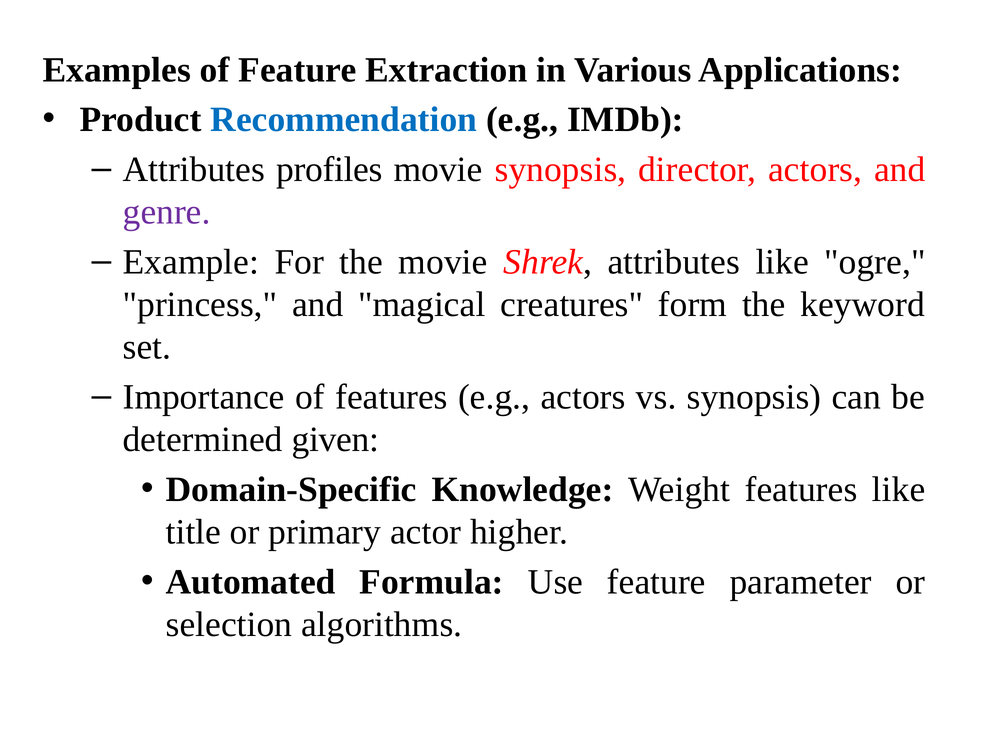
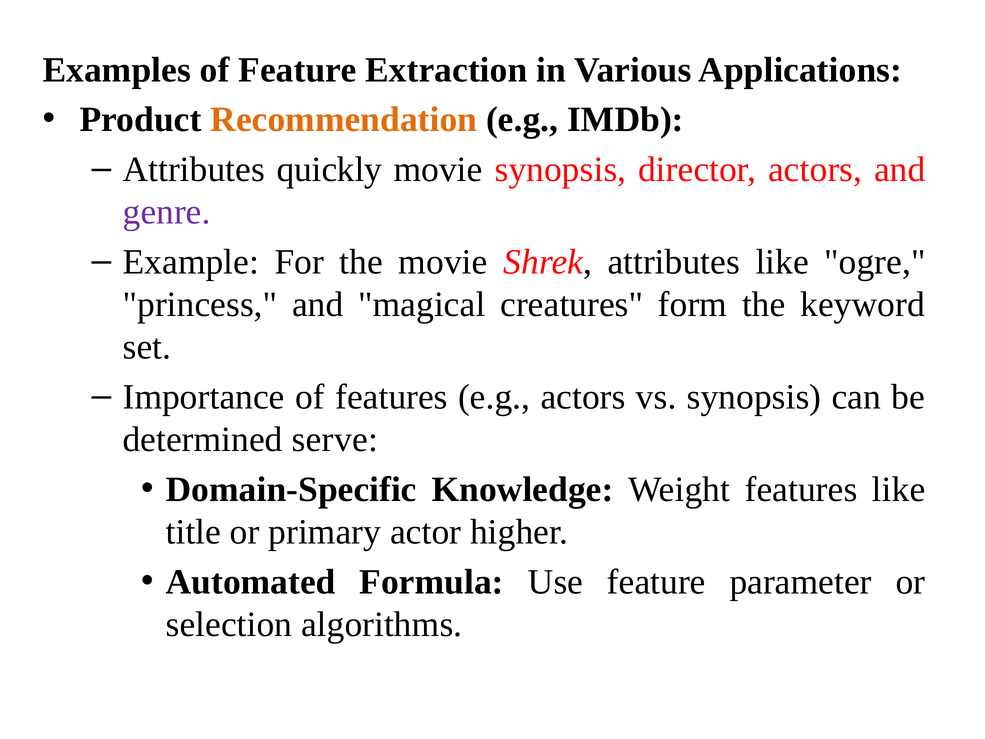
Recommendation colour: blue -> orange (344, 120)
profiles: profiles -> quickly (329, 169)
given: given -> serve (335, 439)
